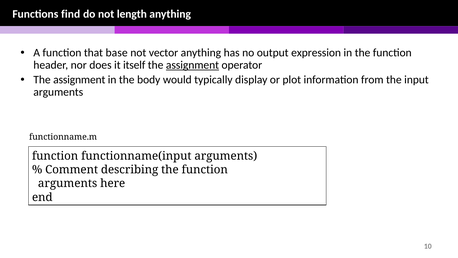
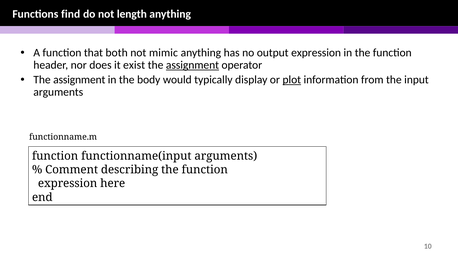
base: base -> both (117, 53)
vector: vector -> mimic (163, 53)
itself: itself -> exist (134, 65)
plot underline: none -> present (292, 80)
arguments: arguments -> expression (68, 183)
